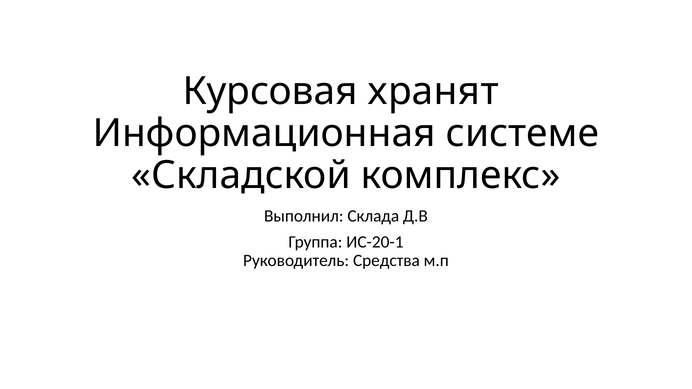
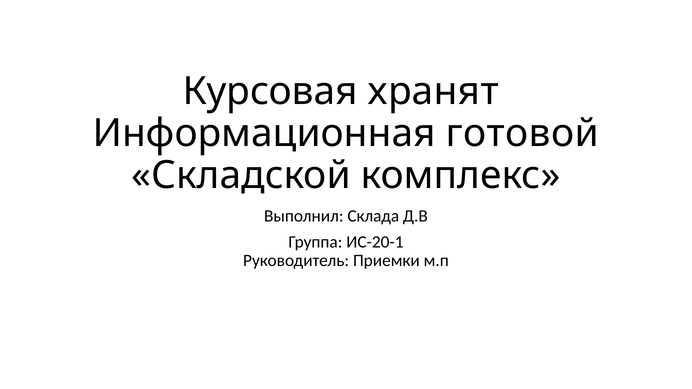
системе: системе -> готовой (522, 133)
Средства: Средства -> Приемки (386, 261)
